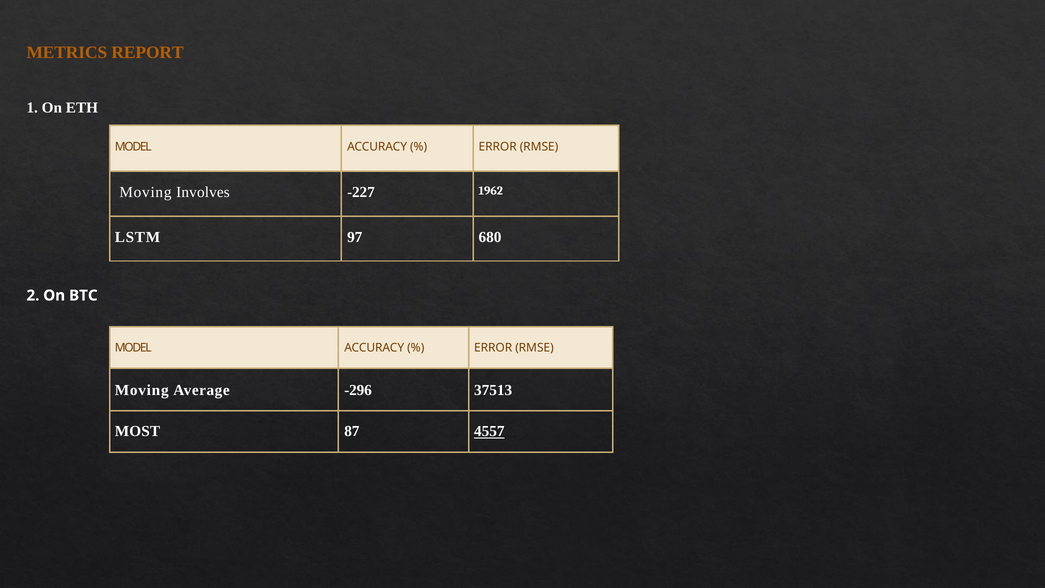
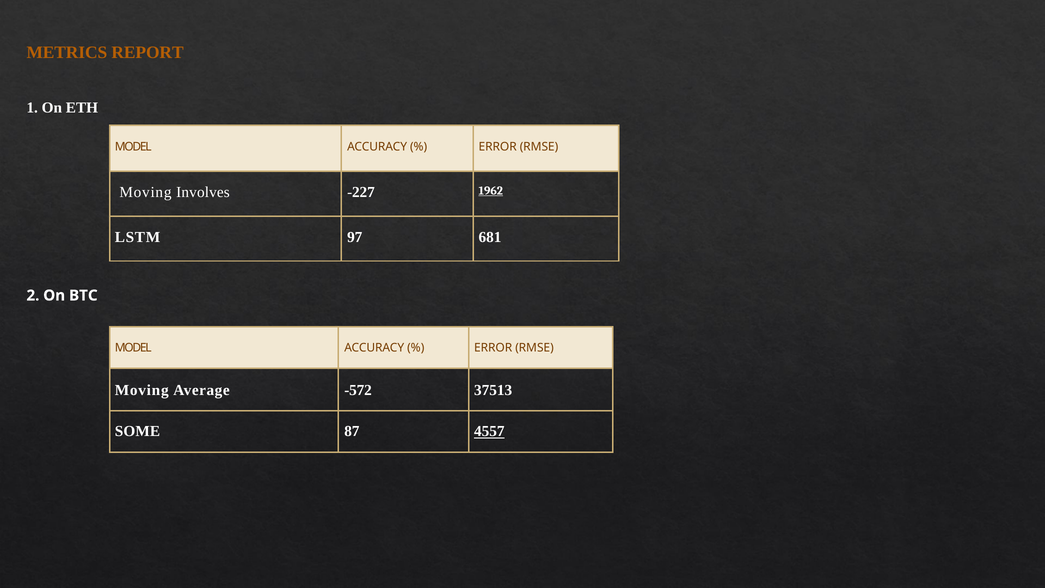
1962 underline: none -> present (491, 191)
680: 680 -> 681 (490, 237)
-296: -296 -> -572 (358, 390)
MOST: MOST -> SOME (137, 431)
